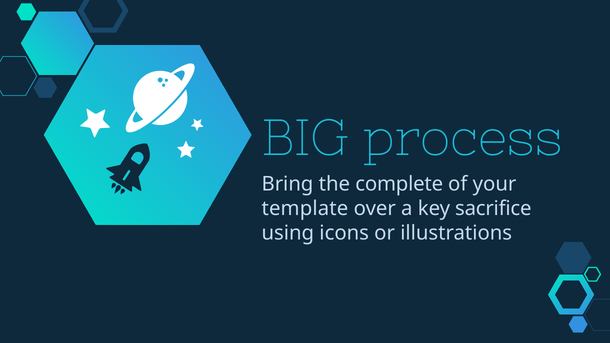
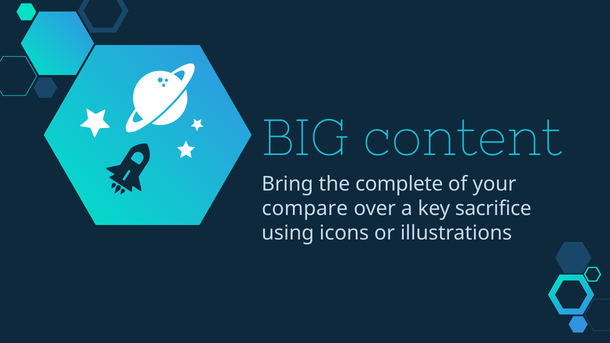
process: process -> content (463, 139)
template: template -> compare (305, 209)
